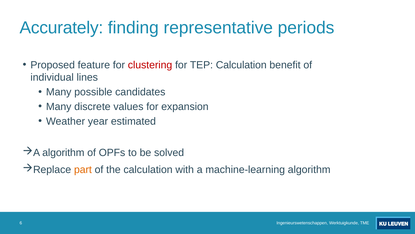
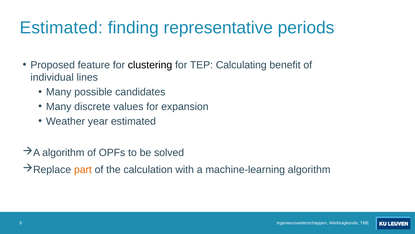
Accurately: Accurately -> Estimated (61, 28)
clustering colour: red -> black (150, 65)
TEP Calculation: Calculation -> Calculating (241, 65)
